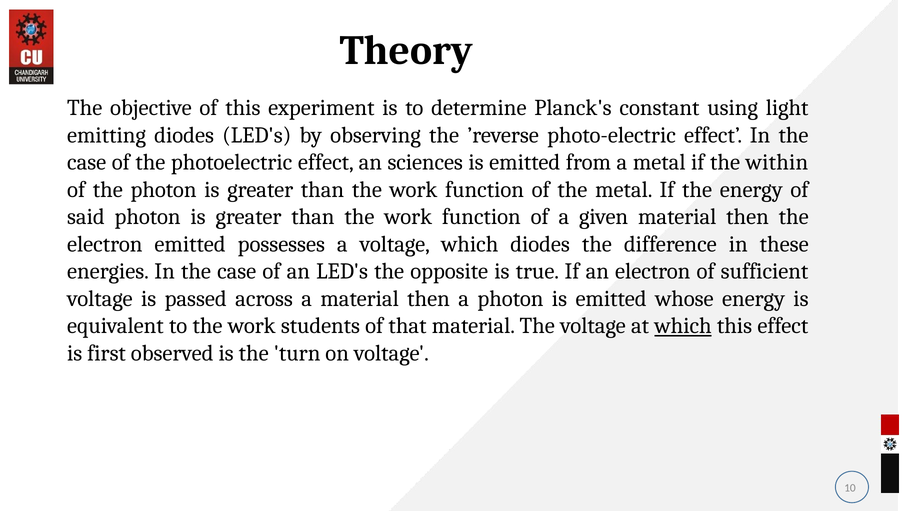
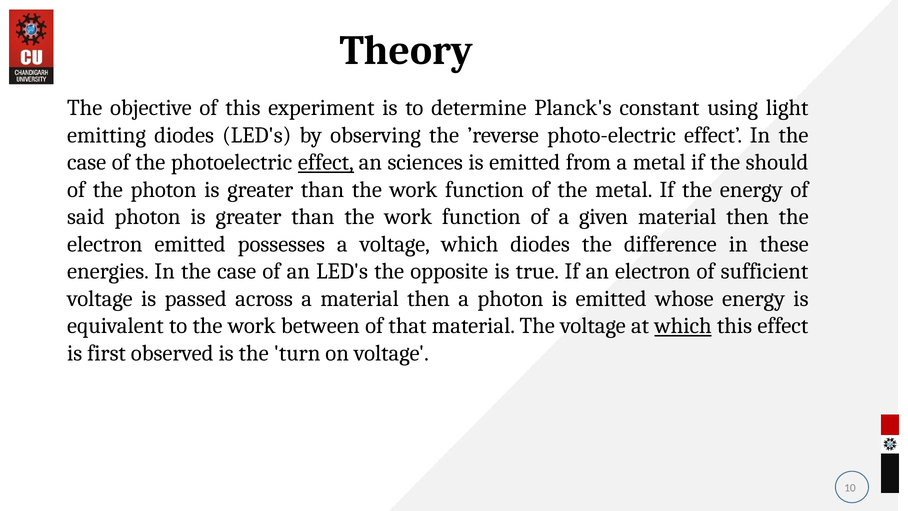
effect underline: none -> present (326, 162)
within: within -> should (777, 162)
students: students -> between (320, 326)
